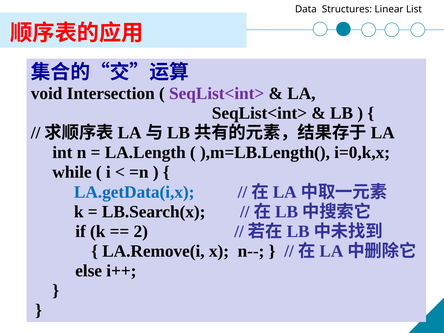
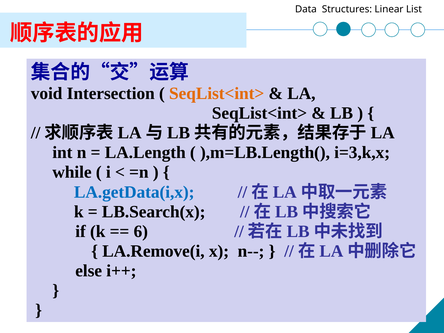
SeqList<int> colour: purple -> orange (217, 93)
i=0,k,x: i=0,k,x -> i=3,k,x (362, 153)
2: 2 -> 6 (141, 231)
